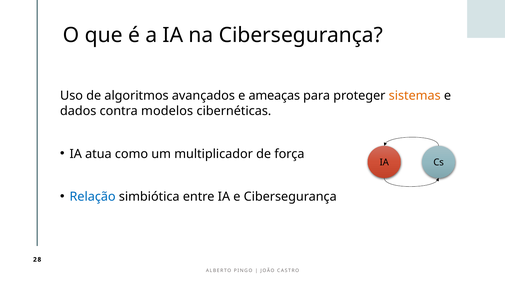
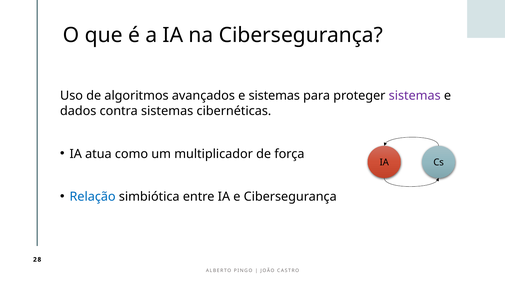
e ameaças: ameaças -> sistemas (274, 96)
sistemas colour: orange -> purple (415, 96)
contra modelos: modelos -> sistemas (167, 111)
